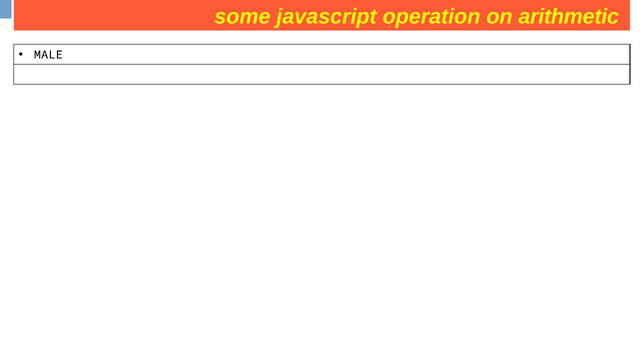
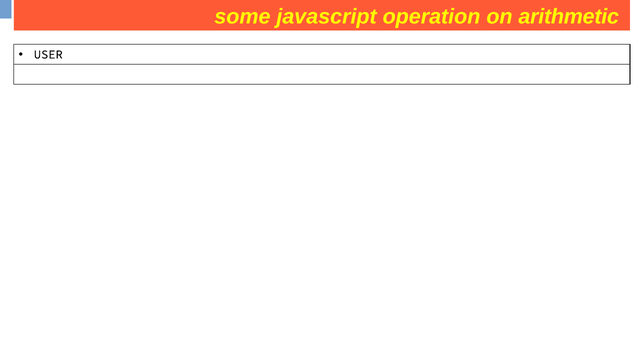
MALE: MALE -> USER (48, 55)
